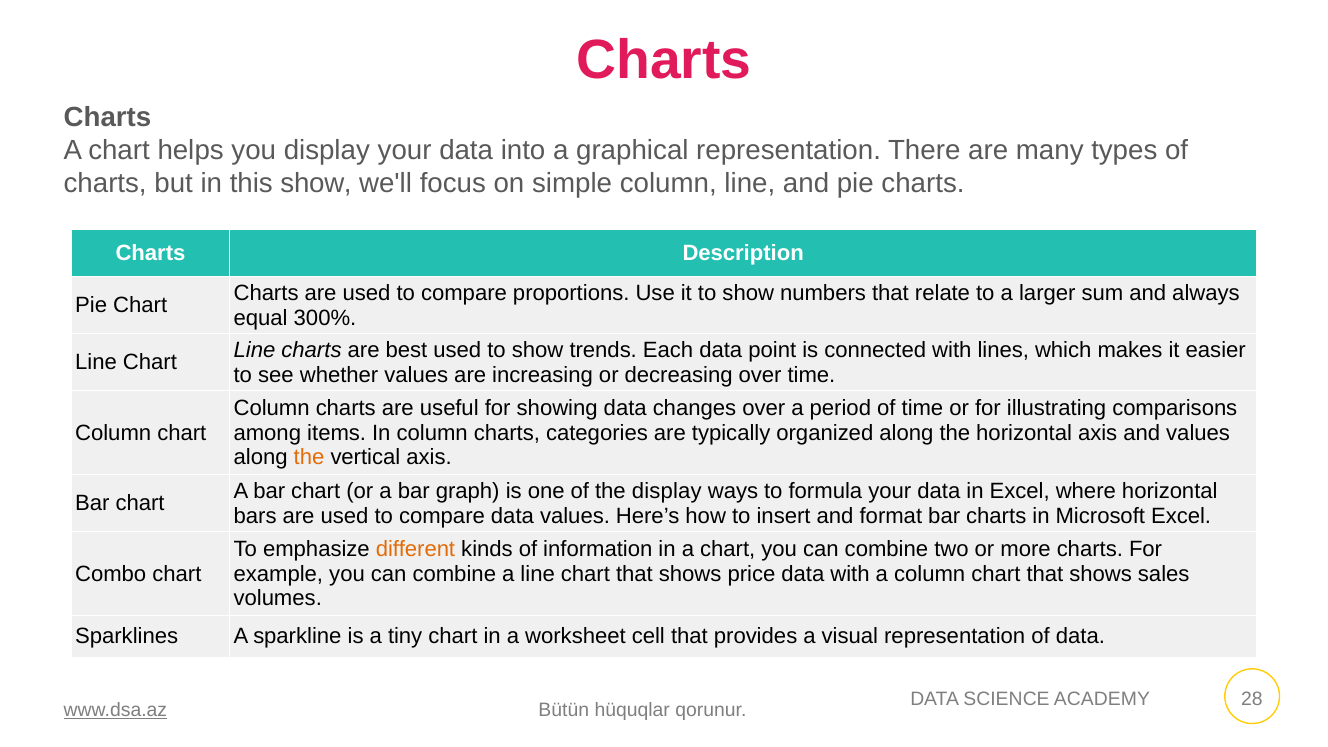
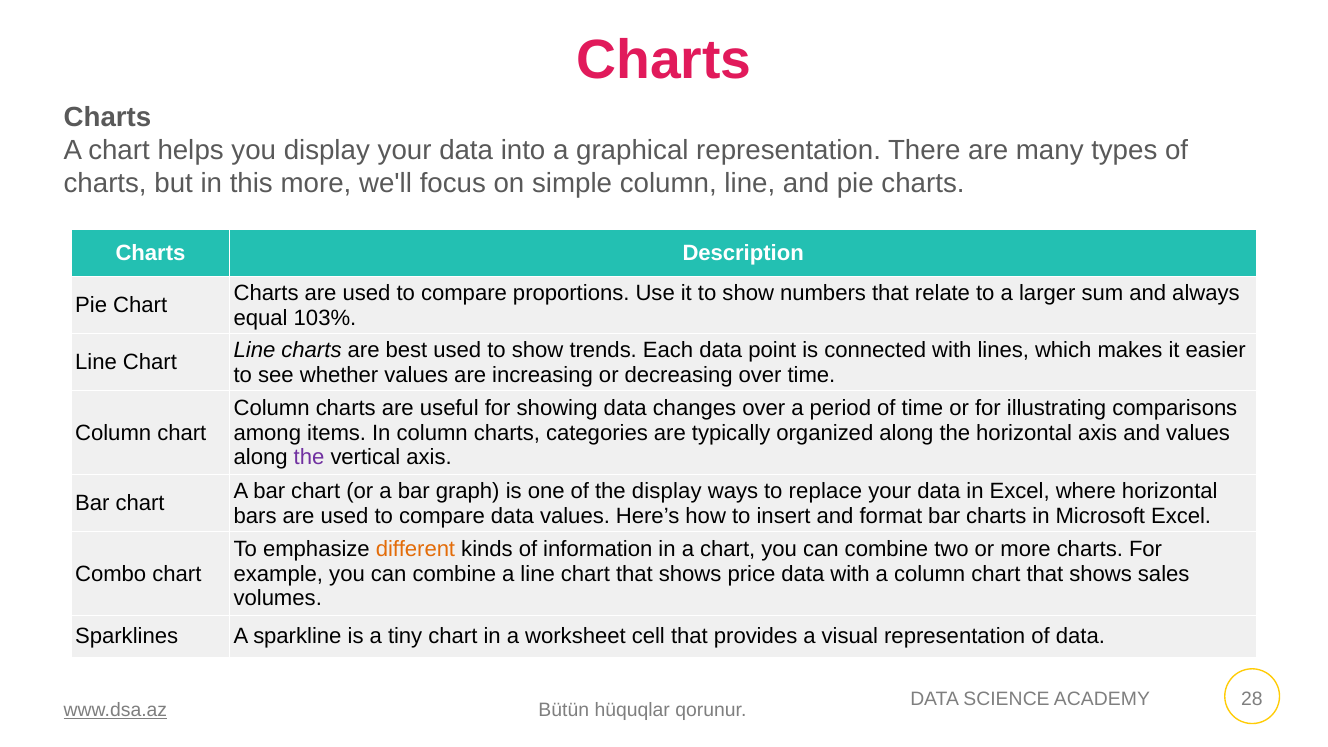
this show: show -> more (316, 183)
300%: 300% -> 103% (325, 318)
the colour: orange -> purple (309, 458)
formula: formula -> replace (825, 491)
